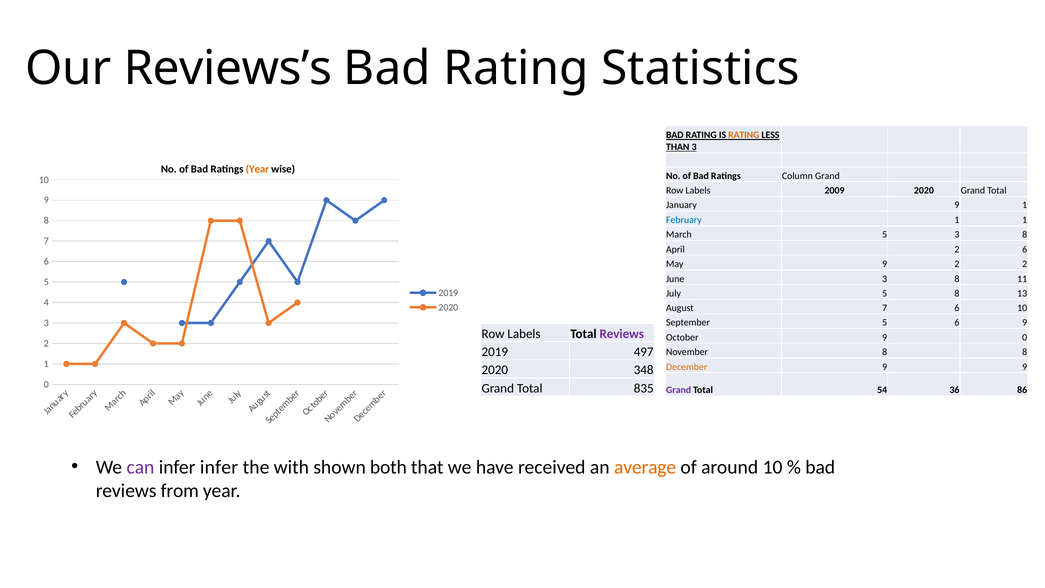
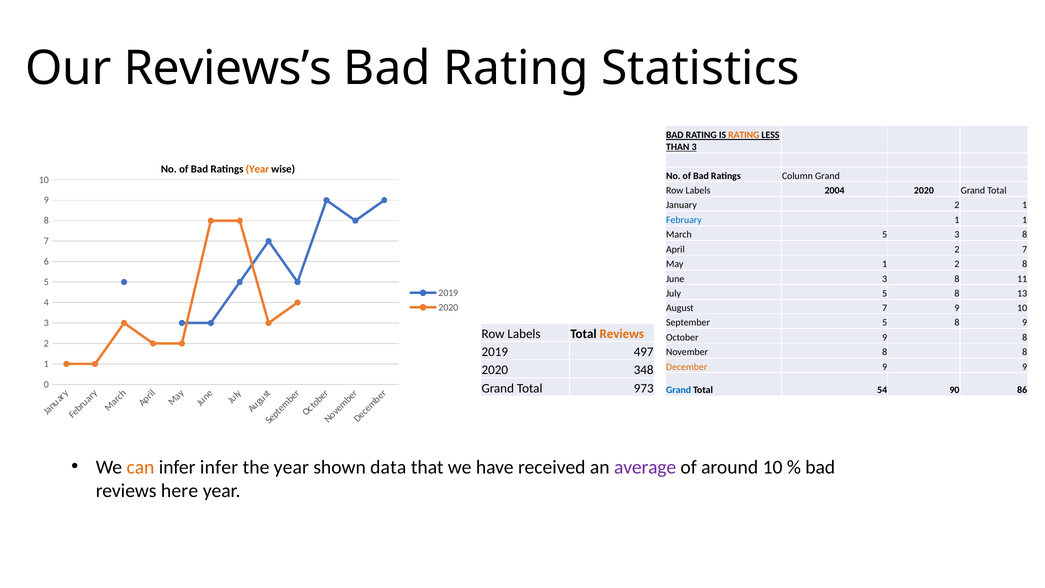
2009: 2009 -> 2004 (835, 190)
January 9: 9 -> 2 (957, 205)
2 6: 6 -> 7 (1025, 249)
May 9: 9 -> 1 (885, 264)
2 2: 2 -> 8 (1025, 264)
7 6: 6 -> 9 (957, 308)
September 5 6: 6 -> 8 (957, 323)
Reviews colour: purple -> orange (622, 334)
9 0: 0 -> 8 (1025, 337)
835: 835 -> 973 (644, 388)
Grand colour: purple -> blue (679, 390)
36: 36 -> 90 (954, 390)
can colour: purple -> orange (140, 467)
the with: with -> year (291, 467)
both: both -> data (388, 467)
average colour: orange -> purple (645, 467)
from: from -> here (180, 490)
